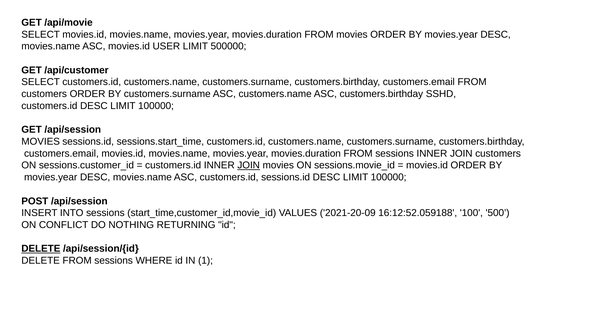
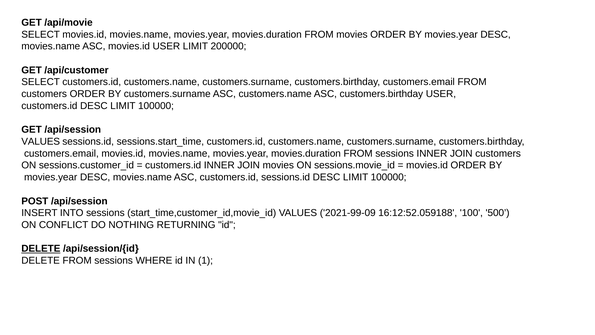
500000: 500000 -> 200000 (228, 46)
customers.birthday SSHD: SSHD -> USER (441, 94)
MOVIES: MOVIES -> VALUES (41, 141)
JOIN underline: present -> none (249, 165)
2021-20-09: 2021-20-09 -> 2021-99-09 (348, 213)
